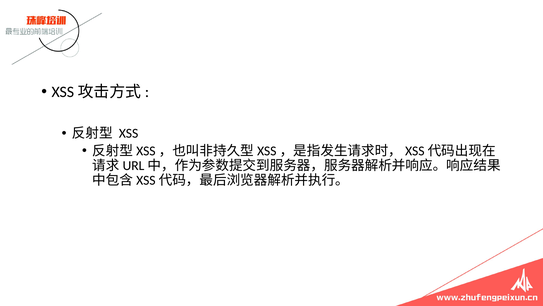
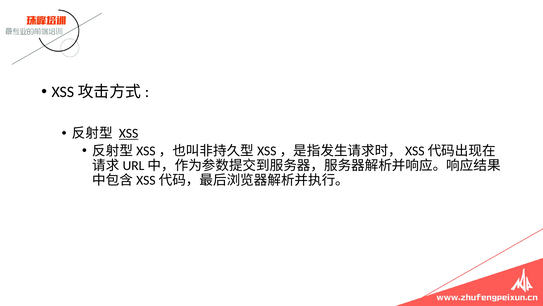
XSS underline: none -> present (129, 133)
